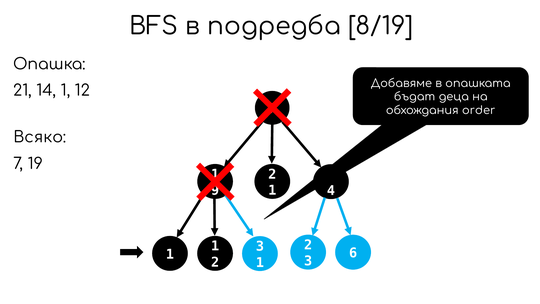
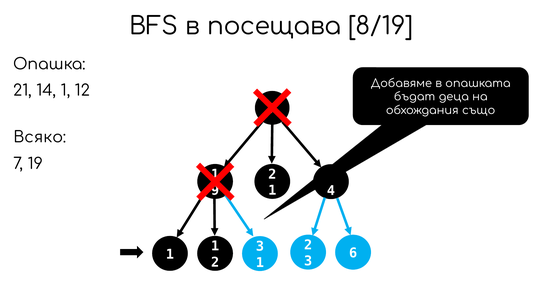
подредба: подредба -> посещава (274, 26)
order: order -> също (479, 110)
